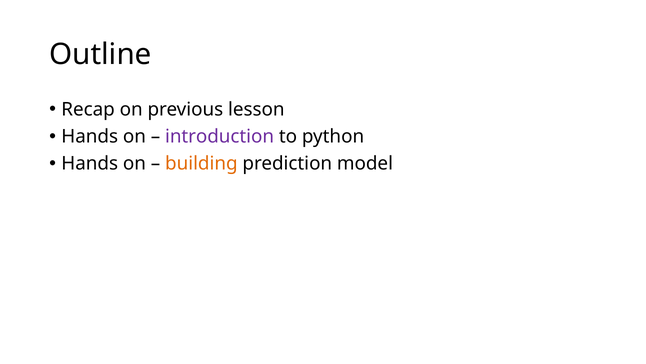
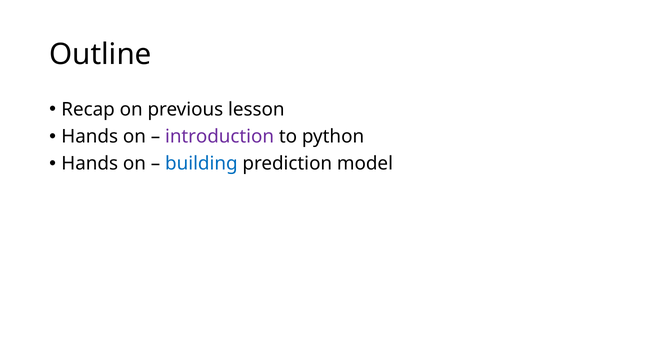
building colour: orange -> blue (201, 163)
